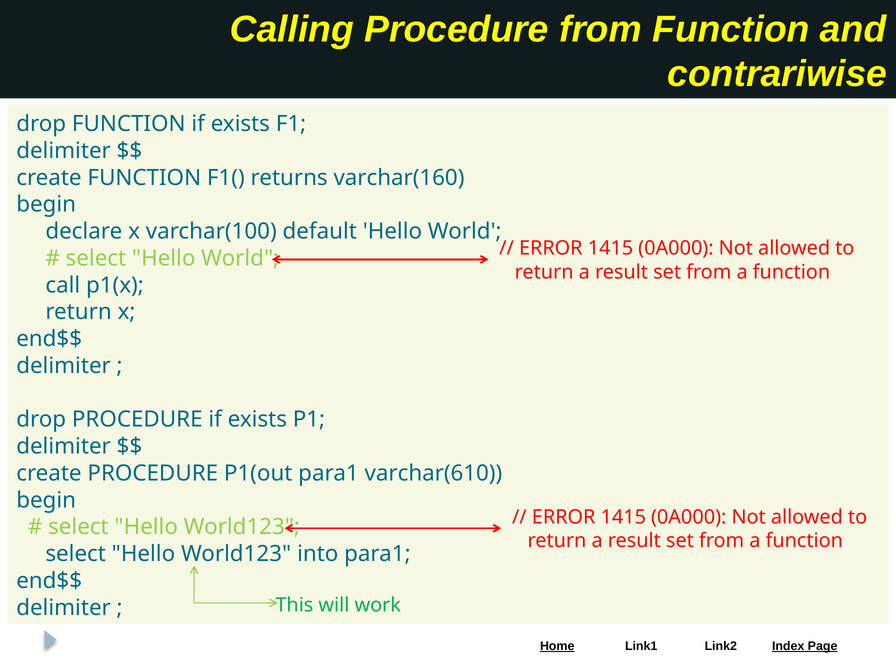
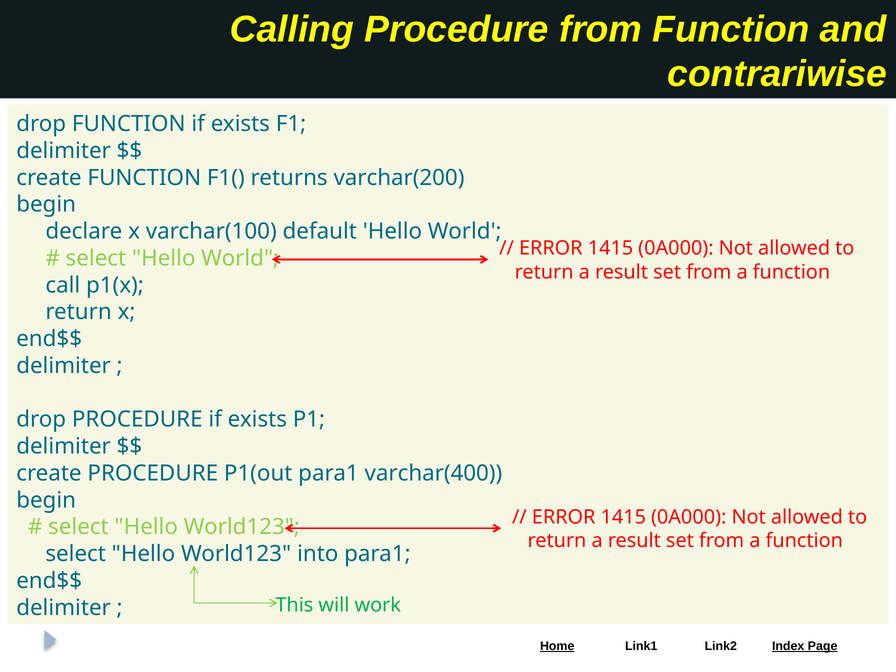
varchar(160: varchar(160 -> varchar(200 (399, 178)
varchar(610: varchar(610 -> varchar(400 (433, 473)
